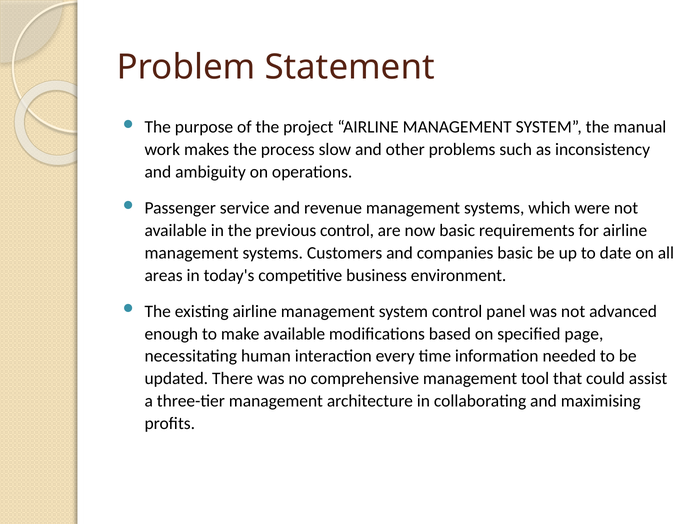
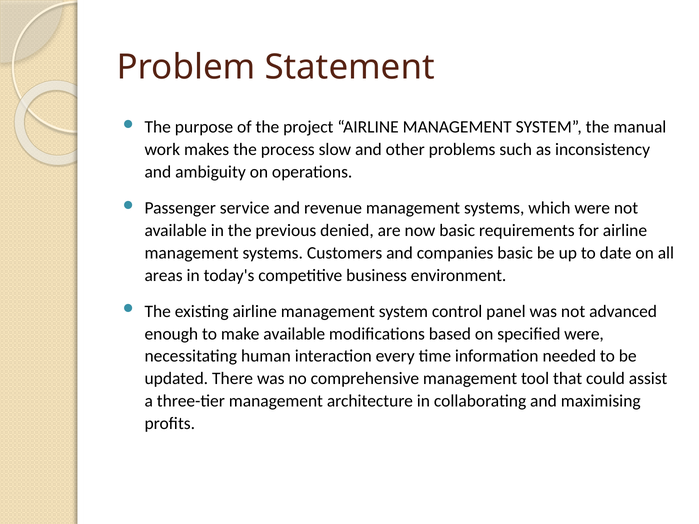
previous control: control -> denied (347, 231)
specified page: page -> were (584, 334)
